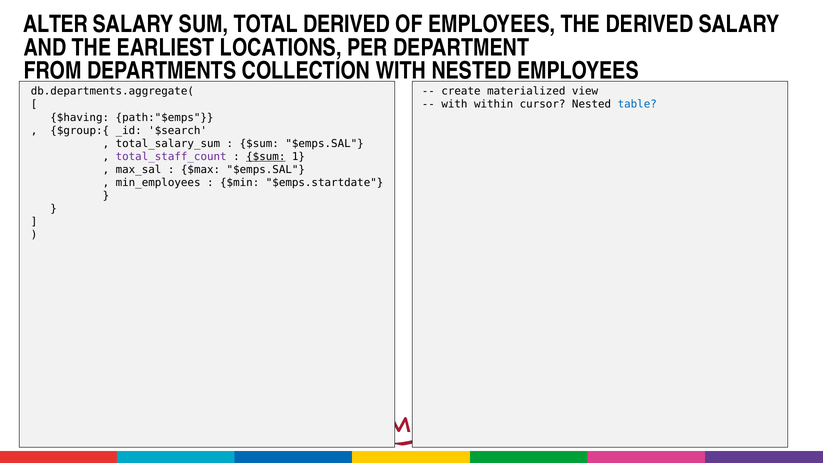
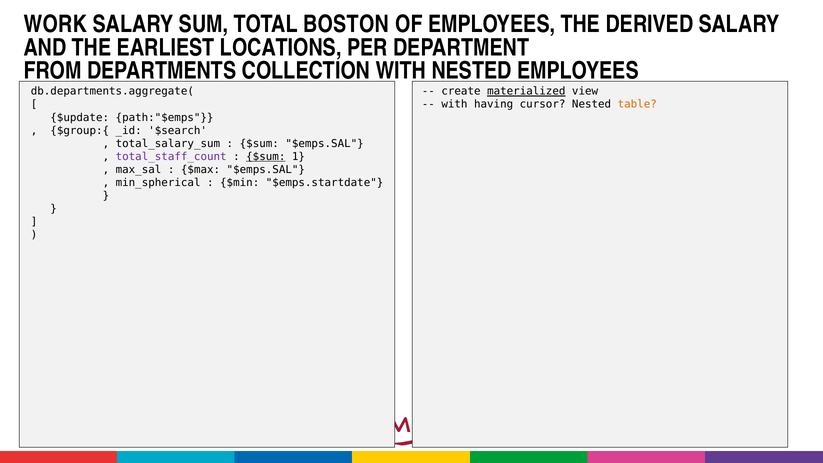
ALTER: ALTER -> WORK (55, 24)
TOTAL DERIVED: DERIVED -> BOSTON (346, 24)
materialized underline: none -> present (526, 91)
within: within -> having (494, 104)
table colour: blue -> orange (637, 104)
$having: $having -> $update (80, 117)
min_employees: min_employees -> min_spherical (158, 183)
